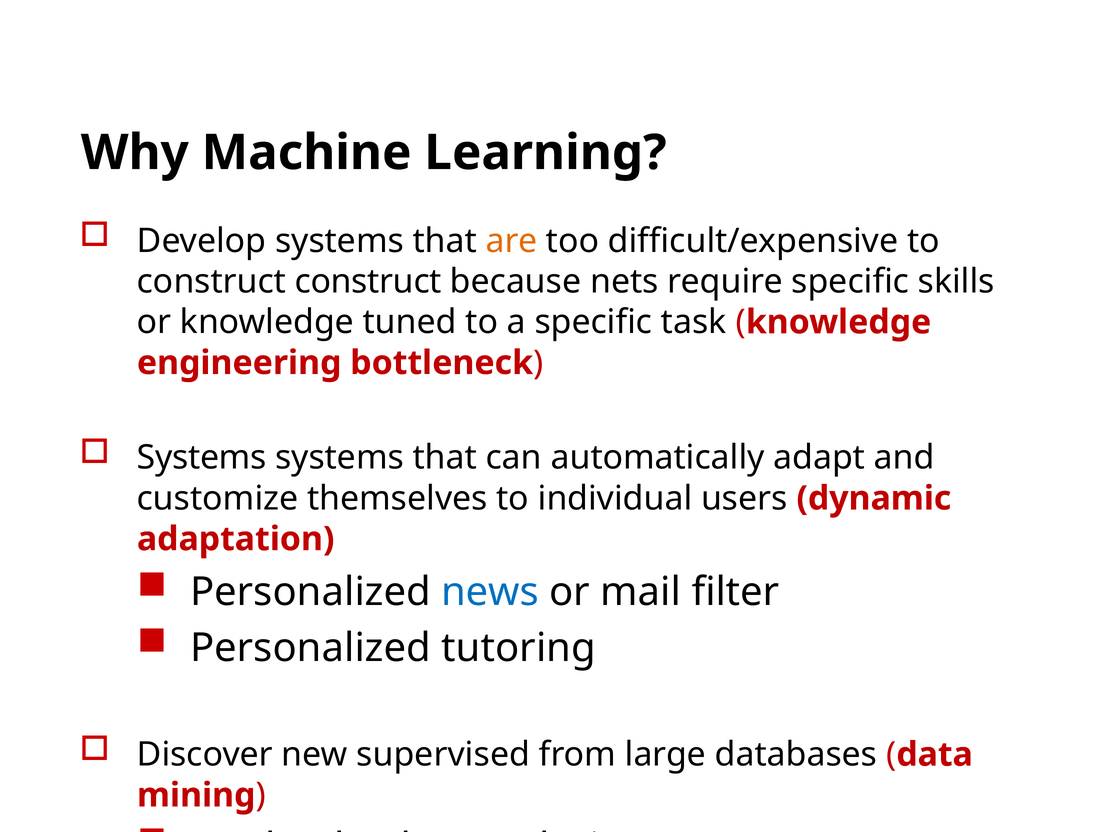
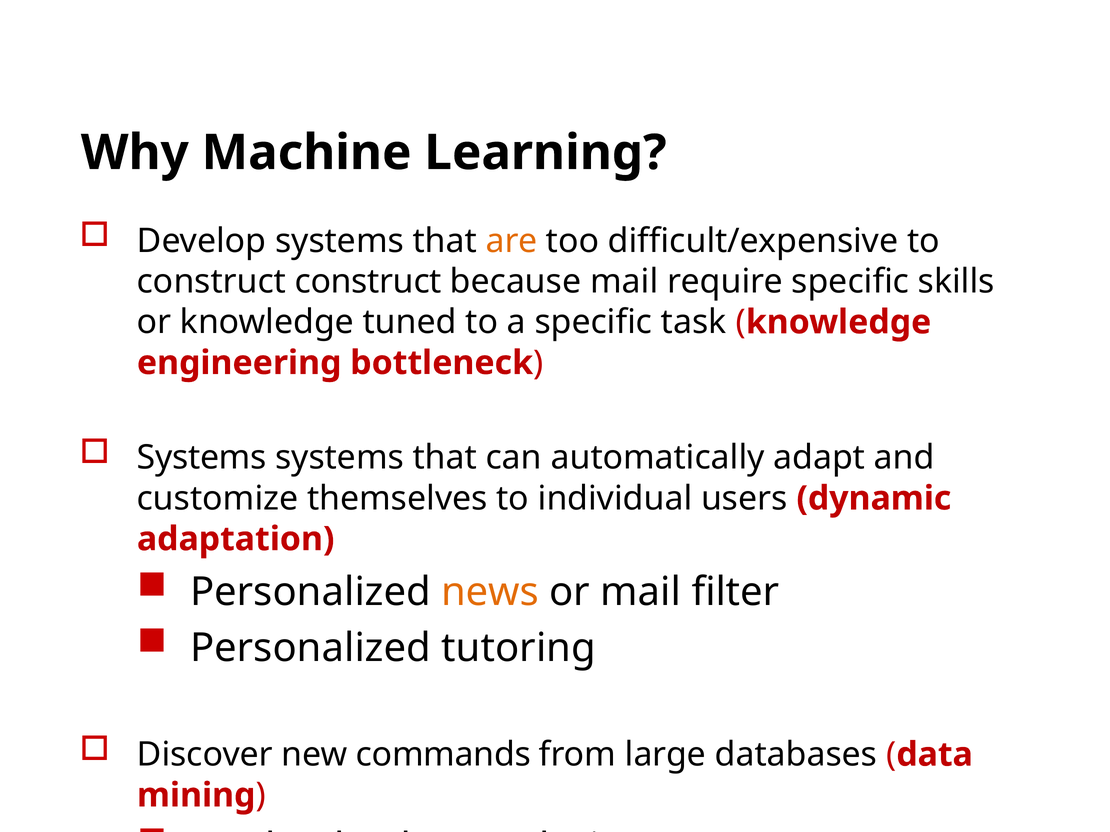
because nets: nets -> mail (624, 282)
news colour: blue -> orange (490, 592)
supervised: supervised -> commands (443, 755)
